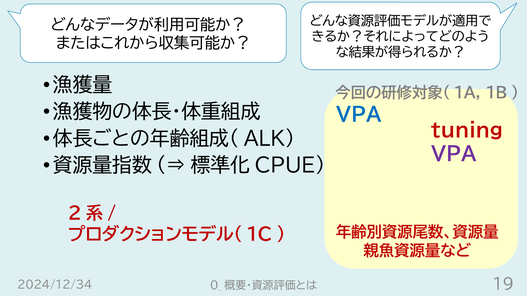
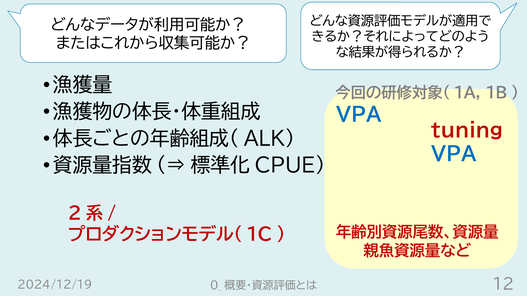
VPA colour: purple -> blue (454, 155)
2024/12/34: 2024/12/34 -> 2024/12/19 (55, 285)
19: 19 -> 12 (503, 285)
